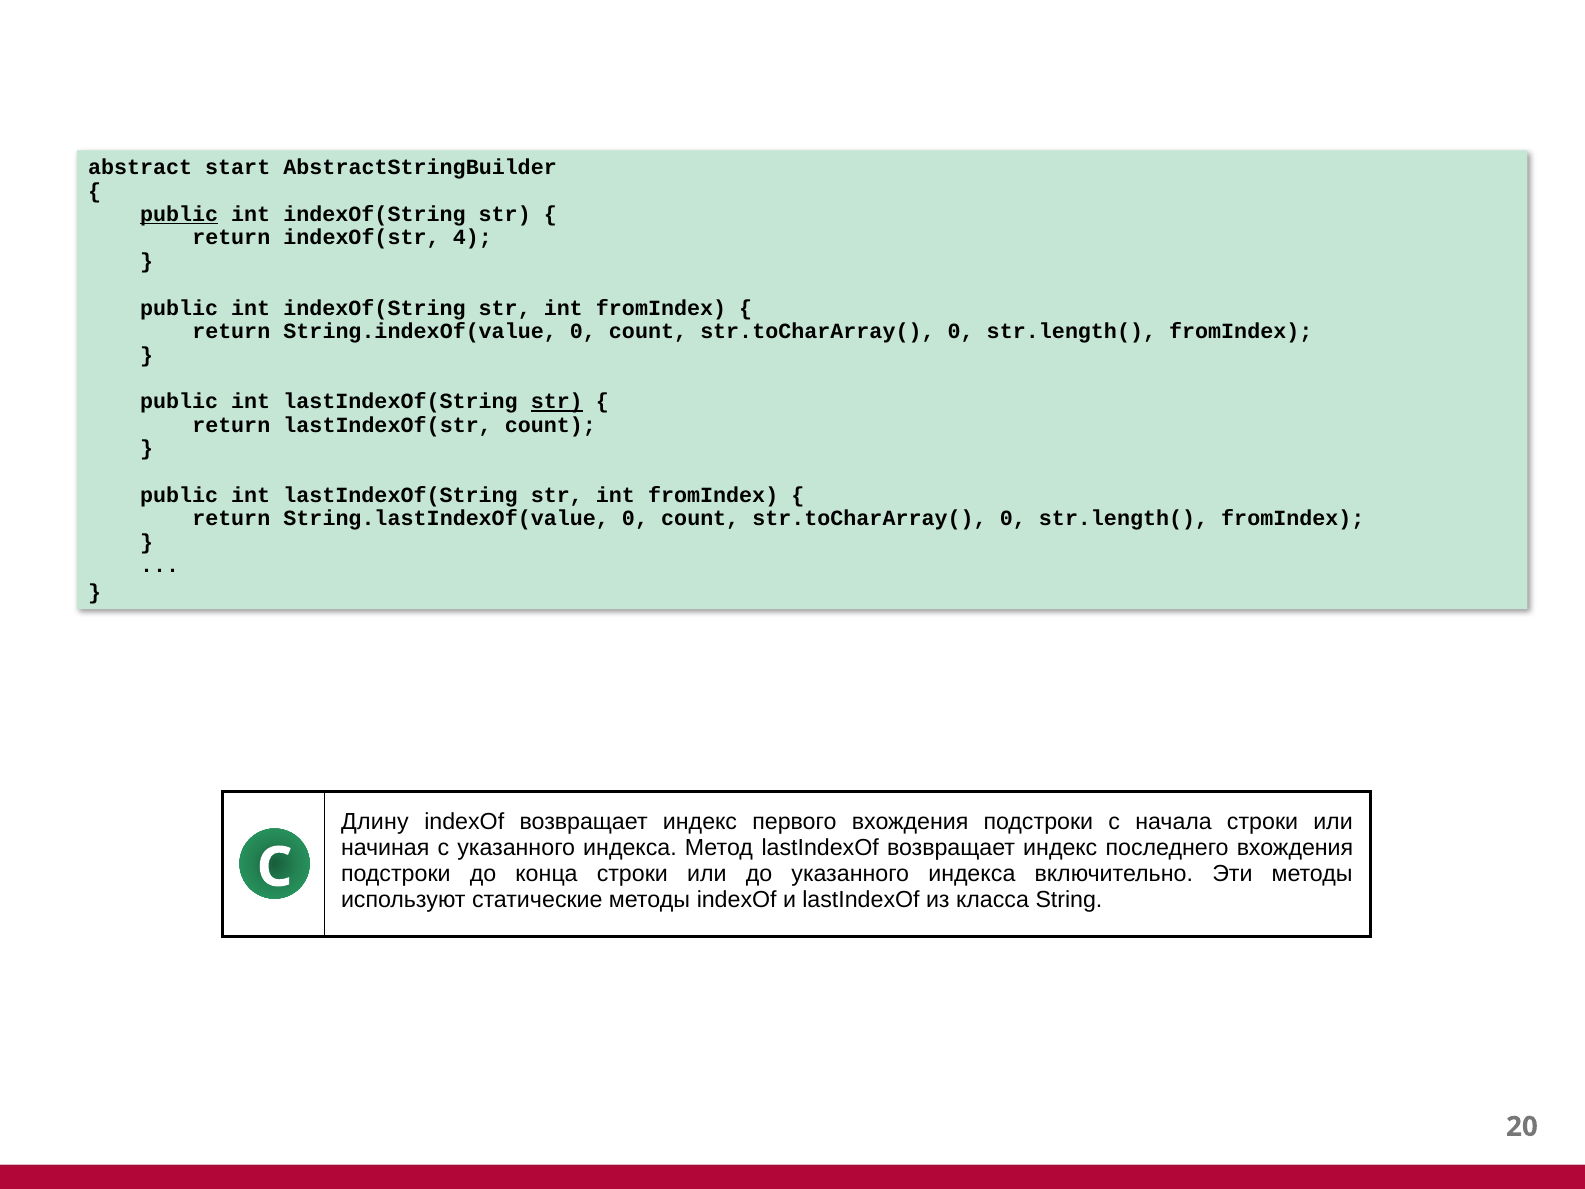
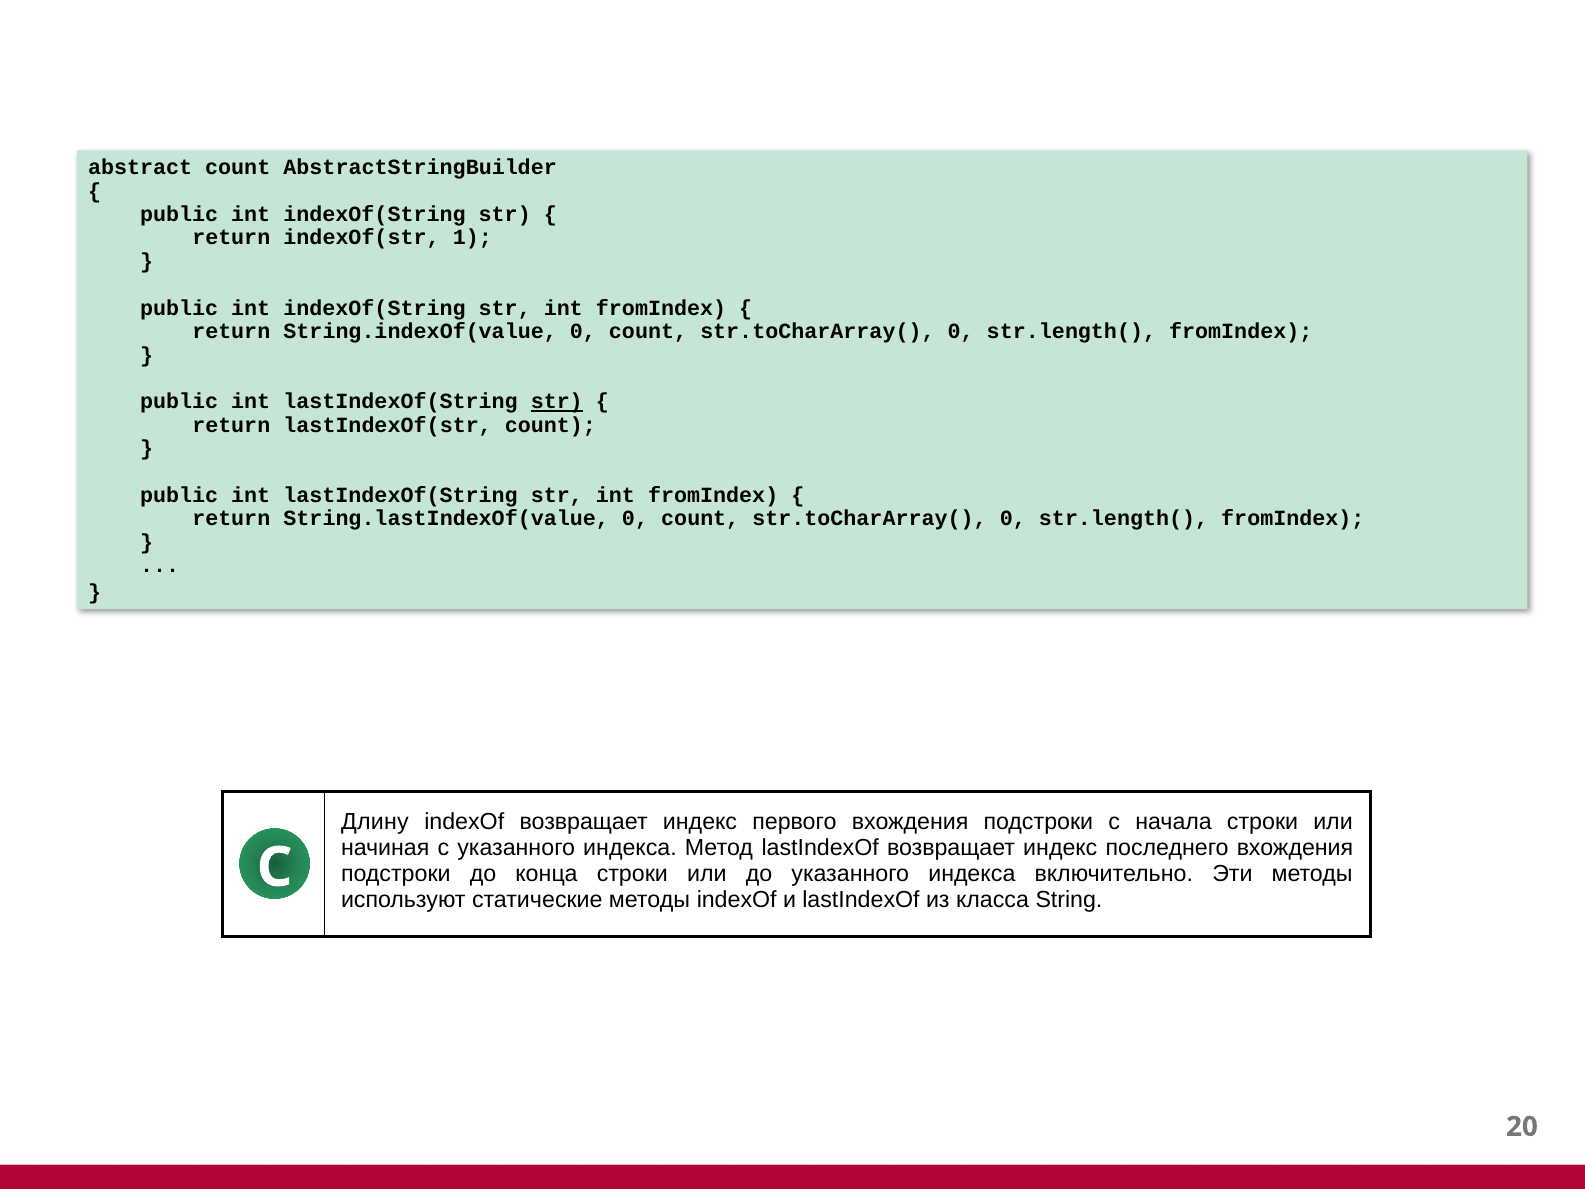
abstract start: start -> count (238, 167)
public underline: present -> none (179, 214)
4: 4 -> 1 (472, 238)
